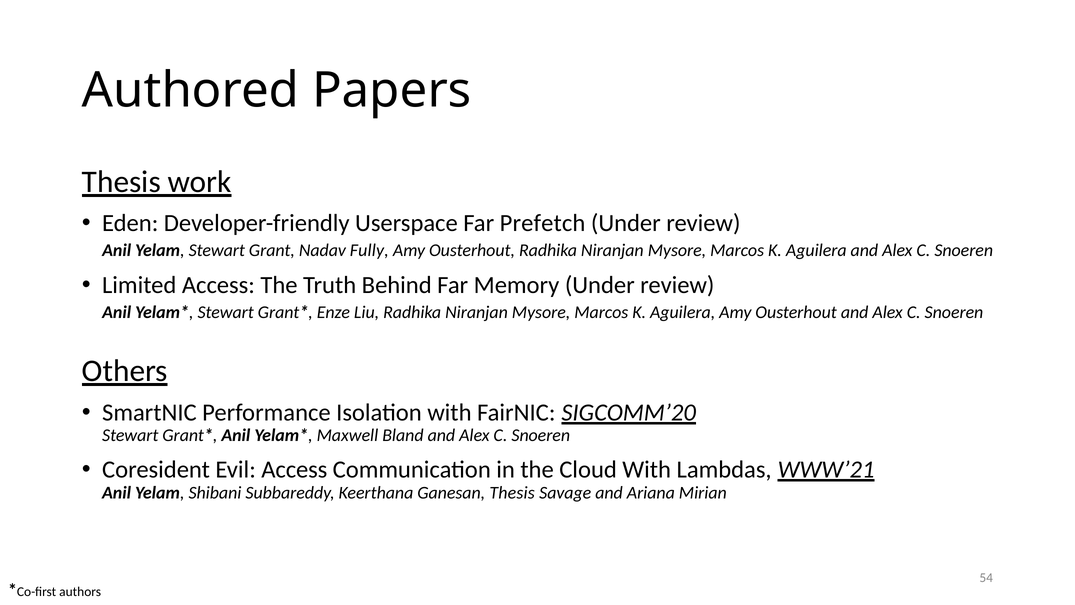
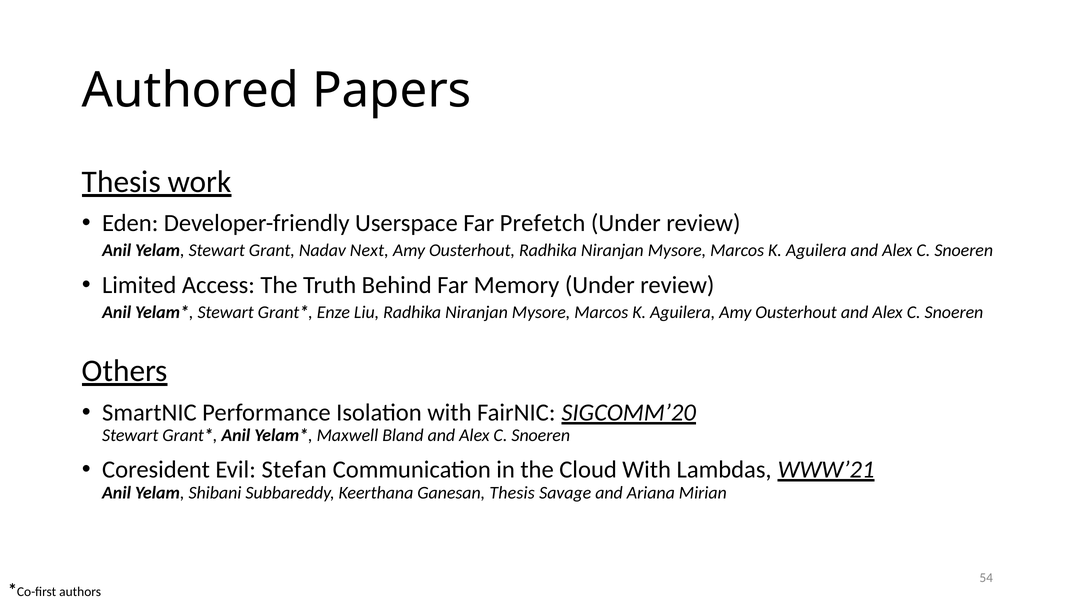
Fully: Fully -> Next (369, 250)
Evil Access: Access -> Stefan (294, 469)
